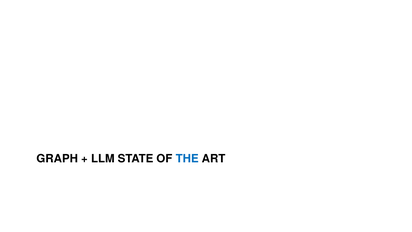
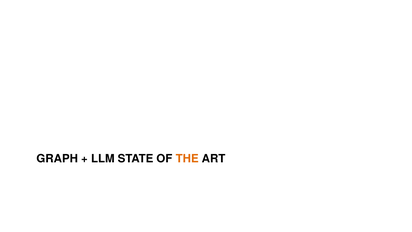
THE colour: blue -> orange (187, 159)
